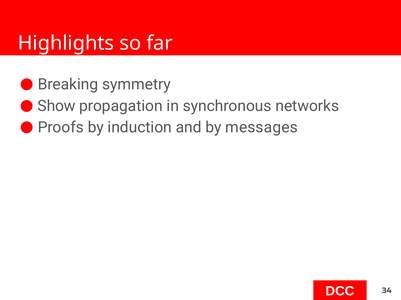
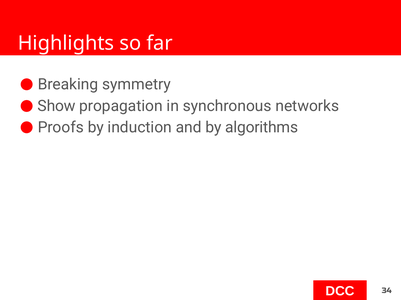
messages: messages -> algorithms (262, 128)
